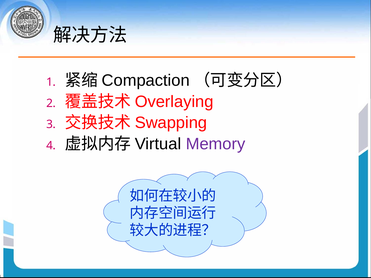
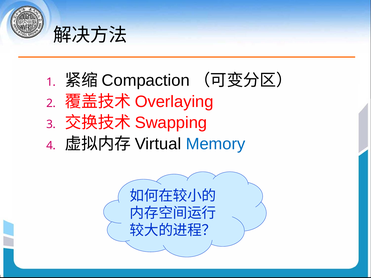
Memory colour: purple -> blue (216, 144)
